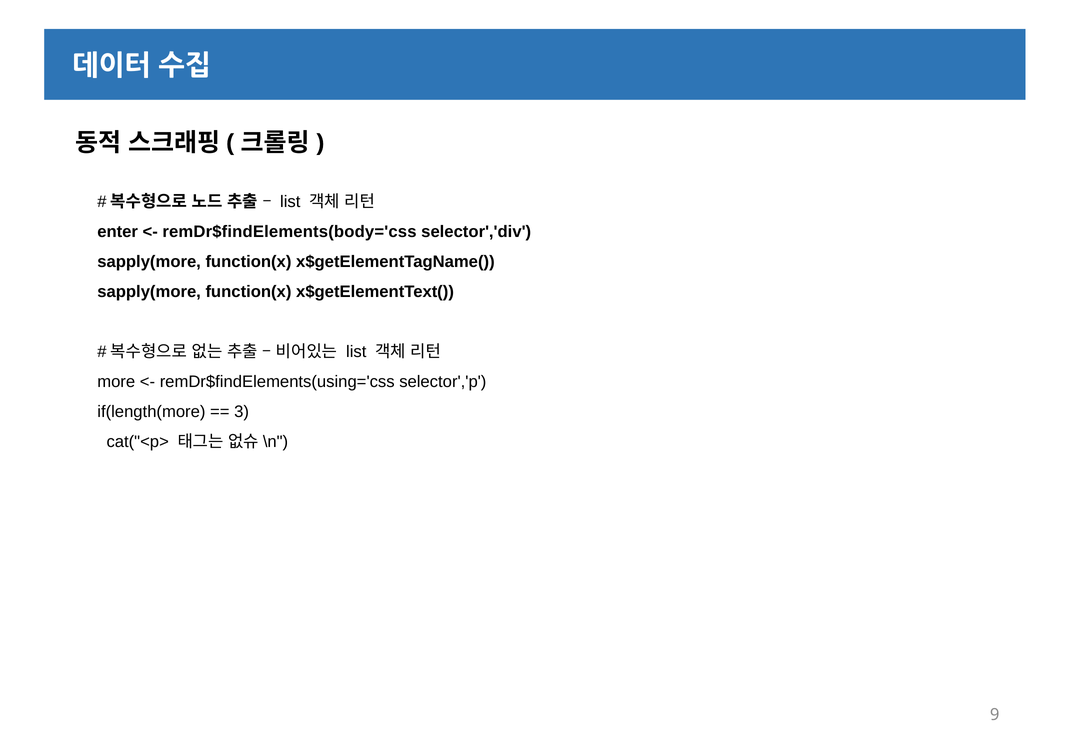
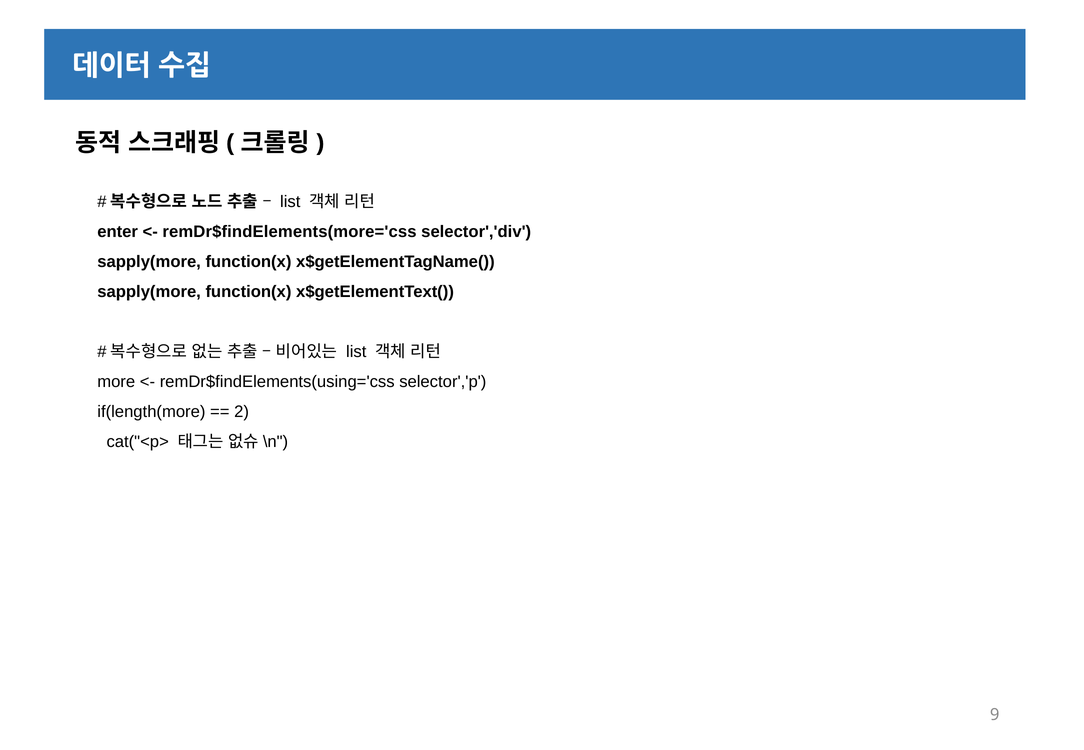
remDr$findElements(body='css: remDr$findElements(body='css -> remDr$findElements(more='css (289, 232)
3: 3 -> 2 (242, 412)
